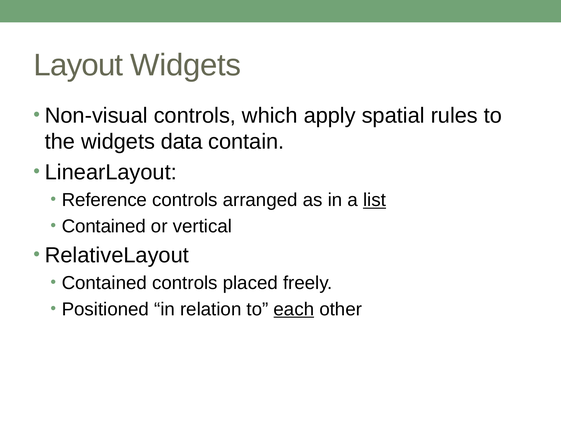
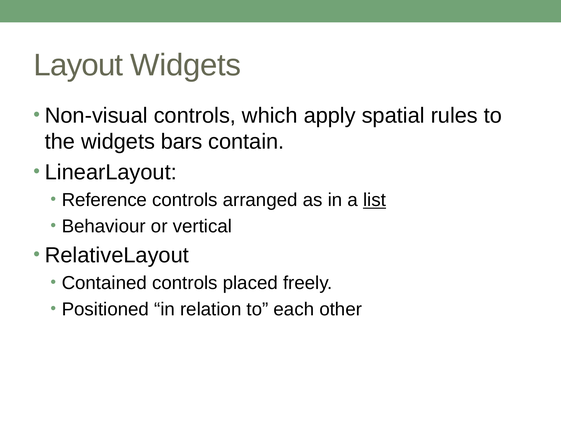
data: data -> bars (182, 142)
Contained: Contained -> Behaviour (104, 226)
each underline: present -> none (294, 309)
